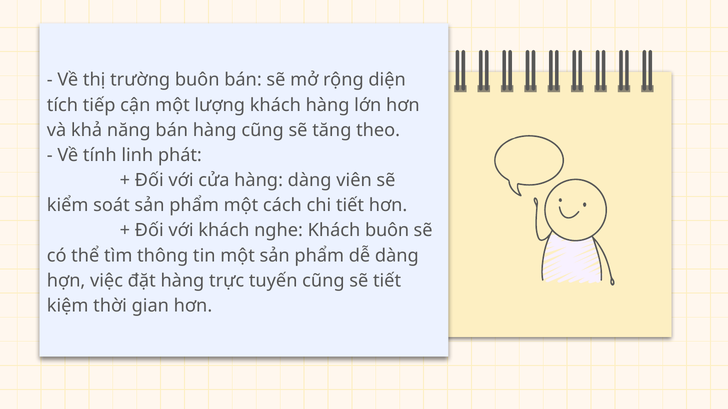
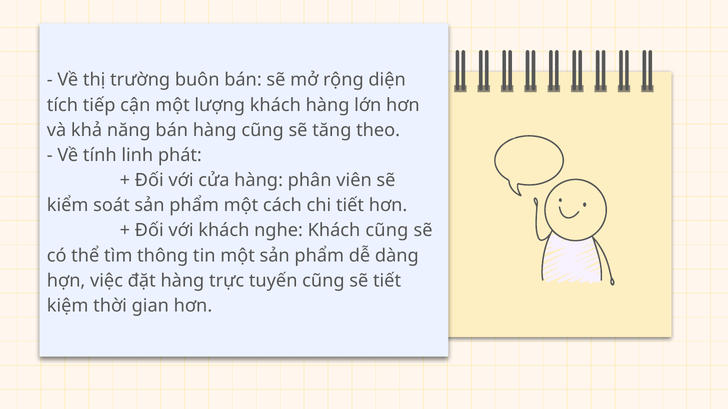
hàng dàng: dàng -> phân (310, 181)
Khách buôn: buôn -> cũng (387, 231)
